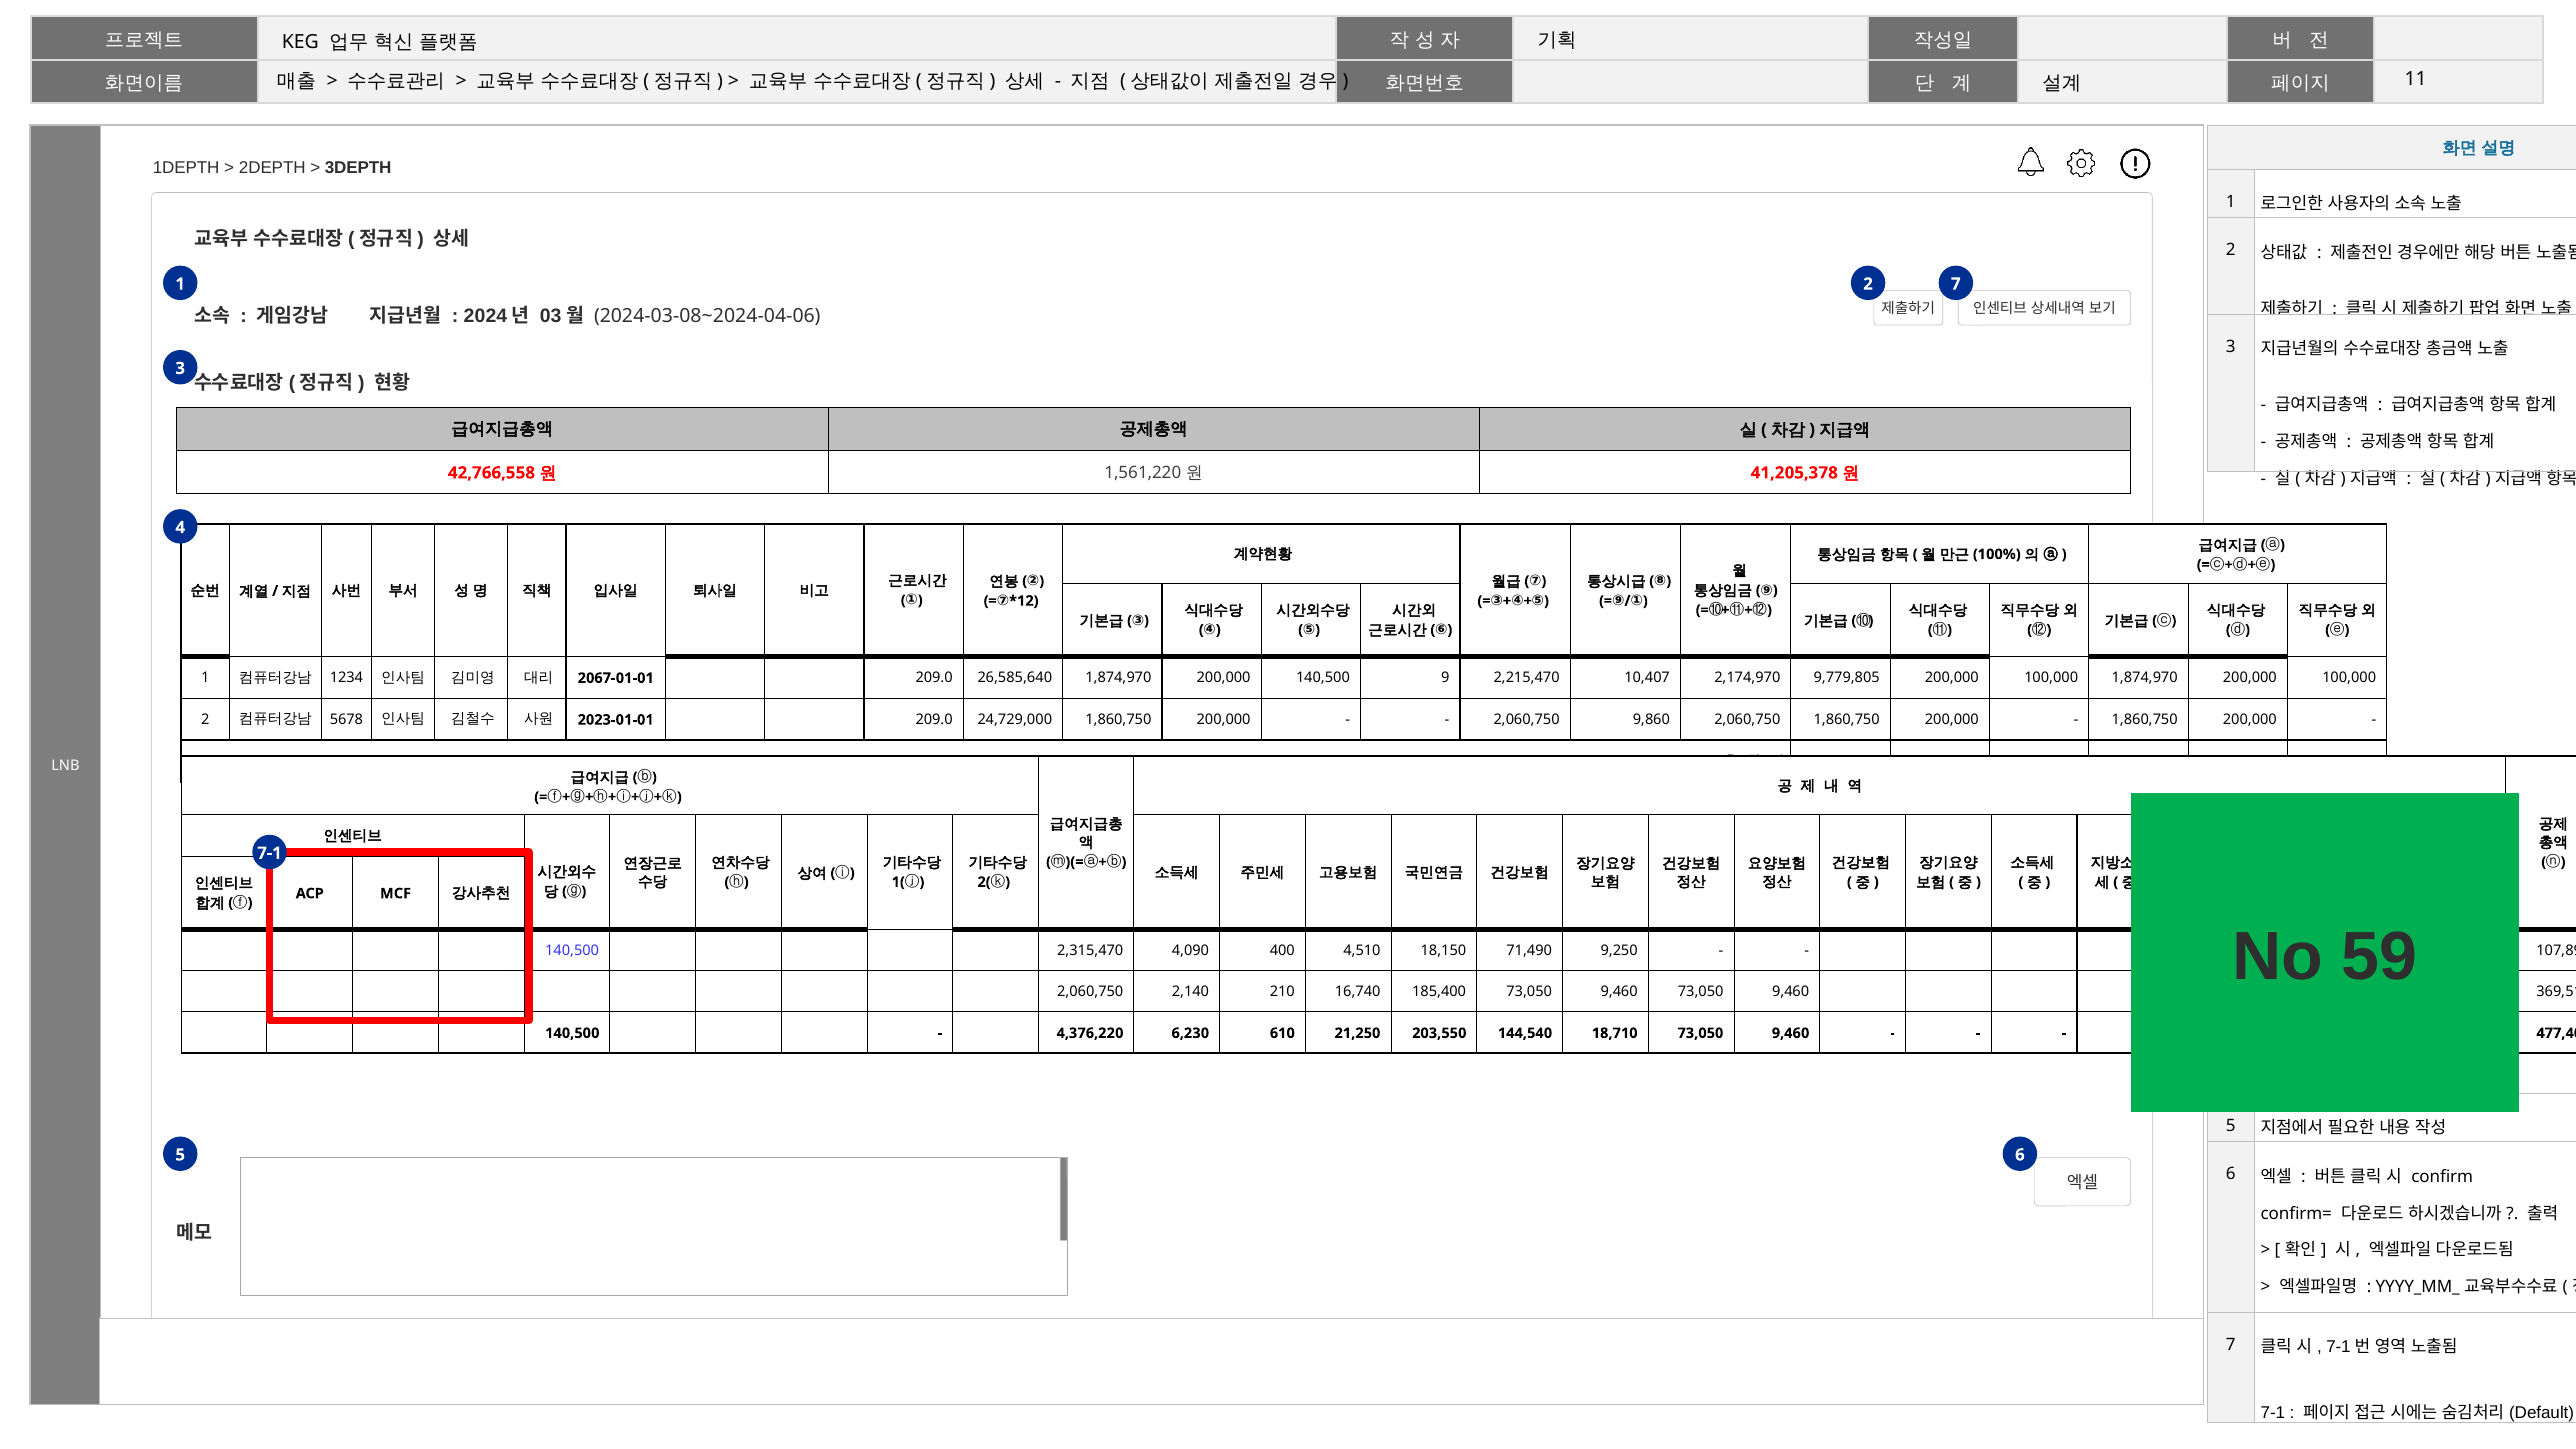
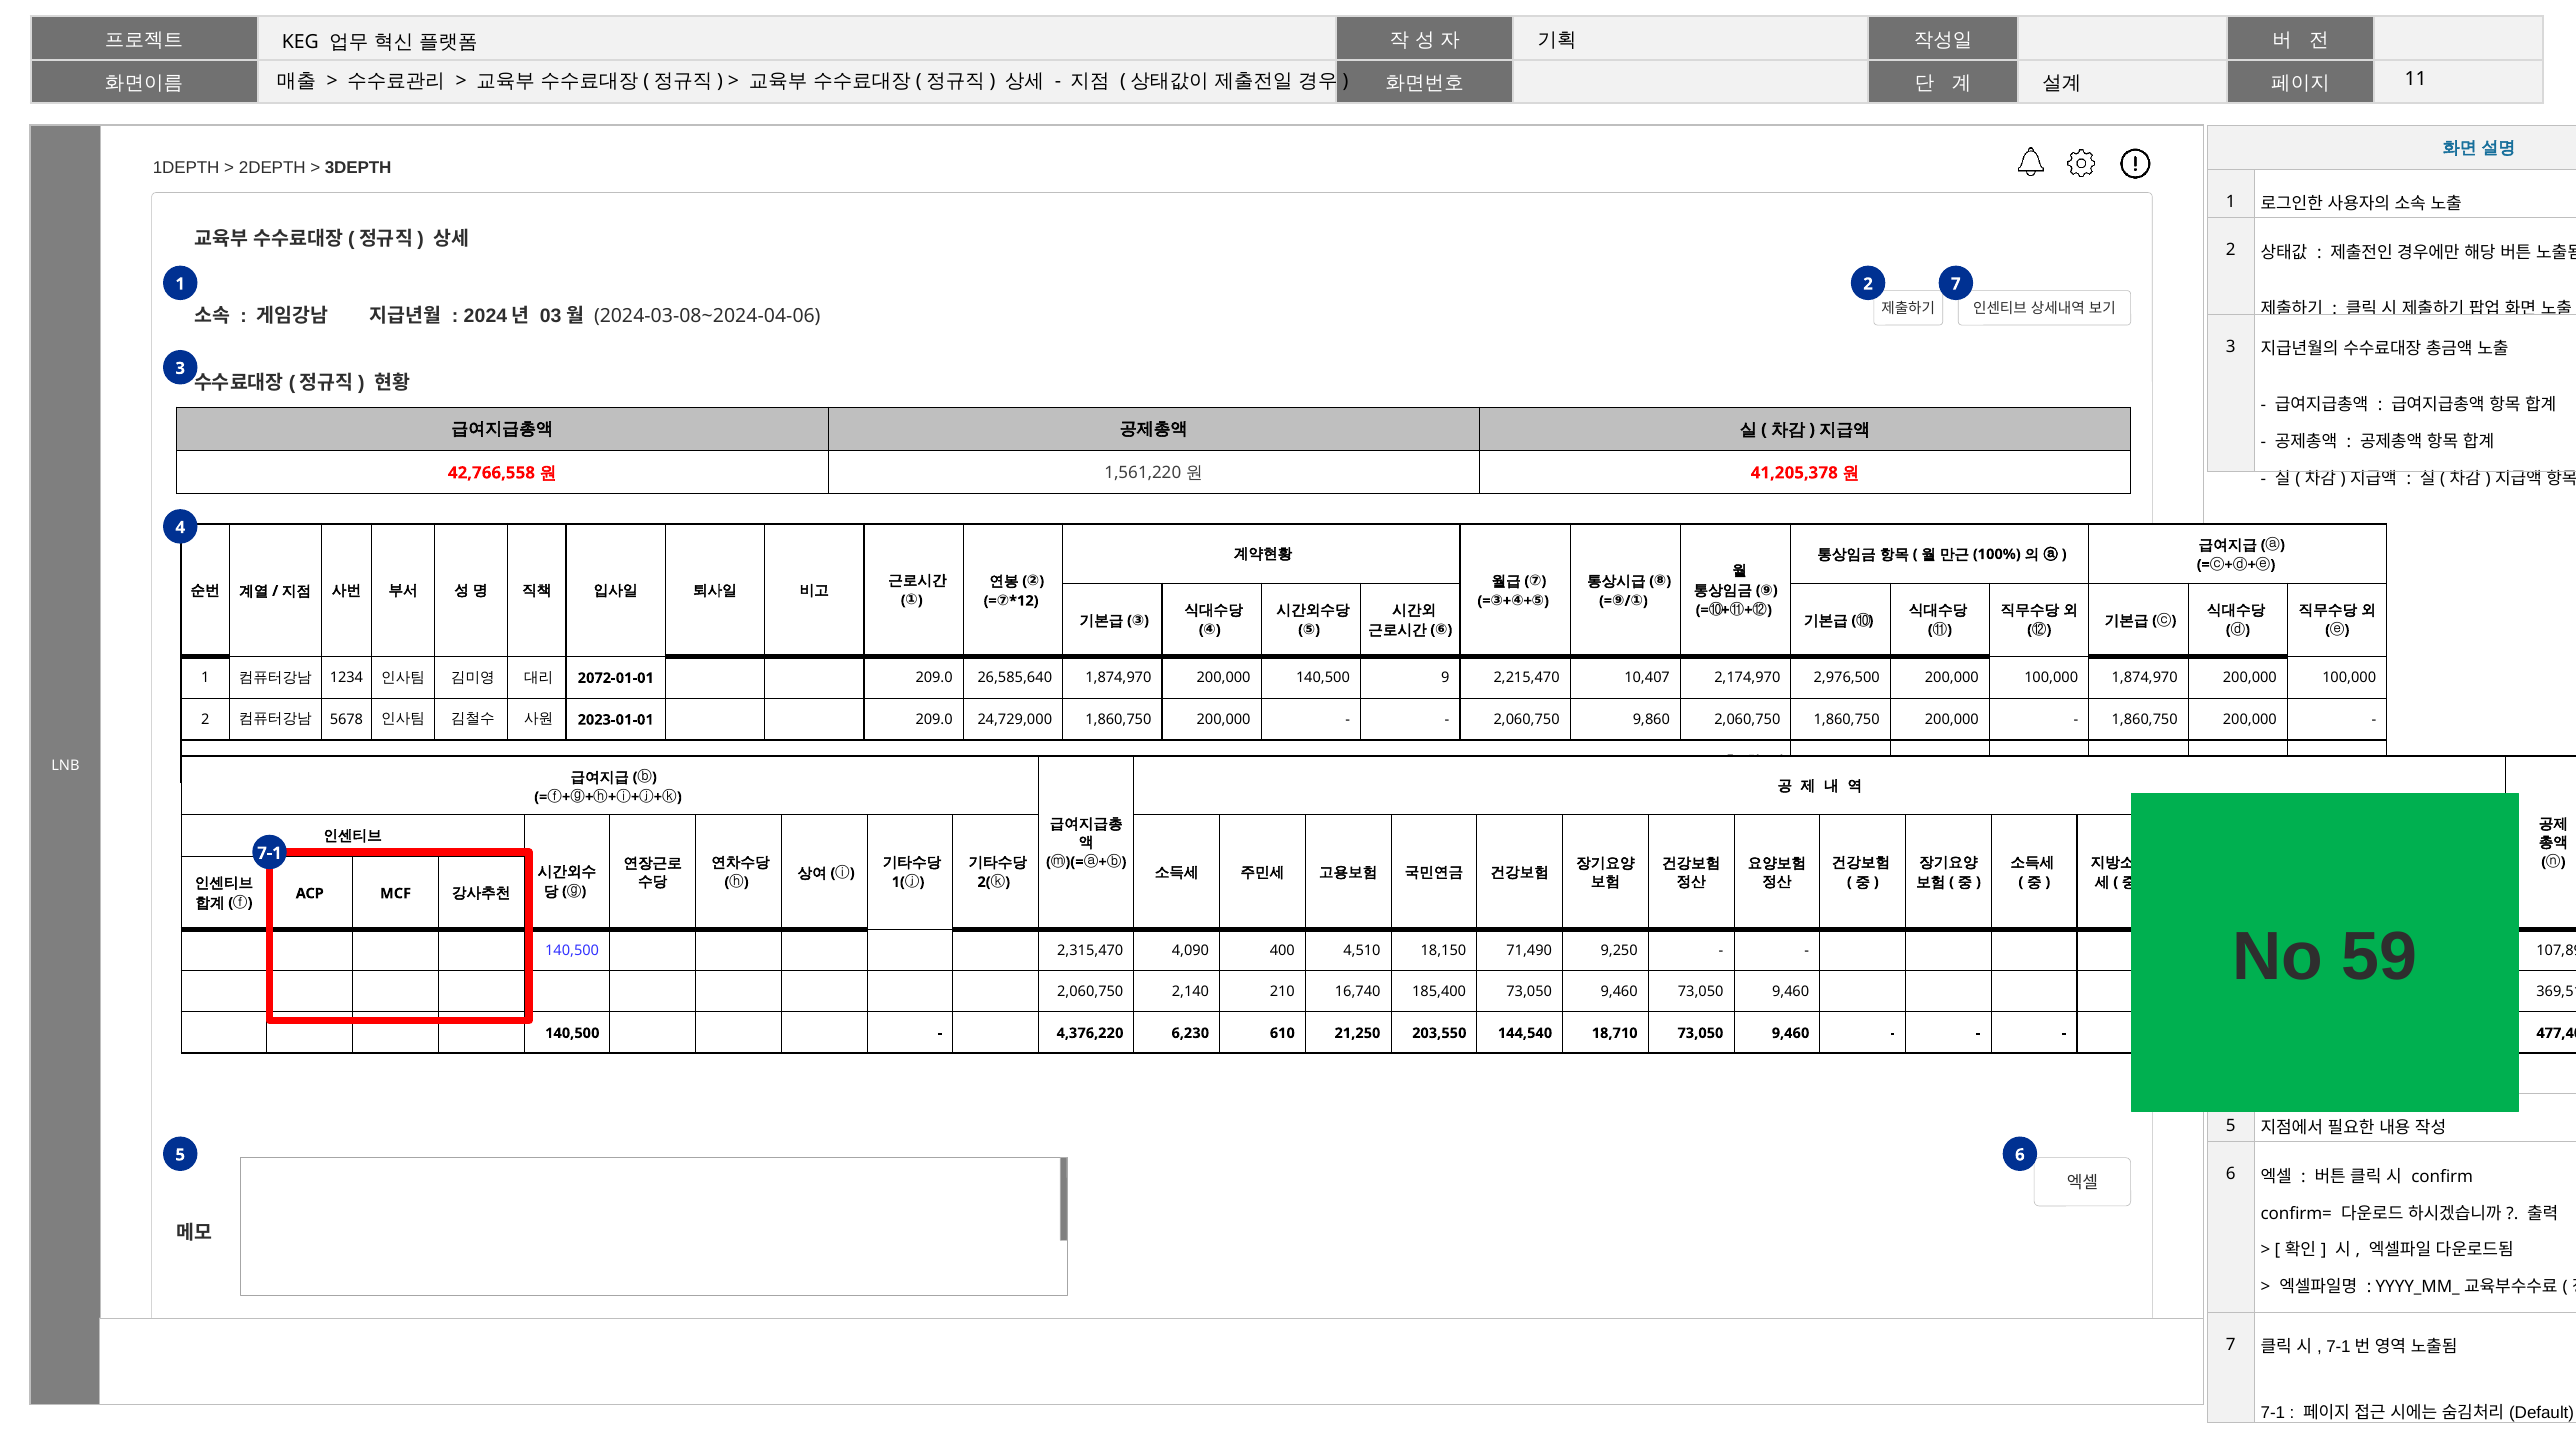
2067-01-01: 2067-01-01 -> 2072-01-01 (616, 678)
9,779,805: 9,779,805 -> 2,976,500 (1847, 678)
